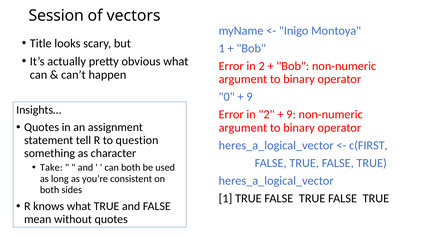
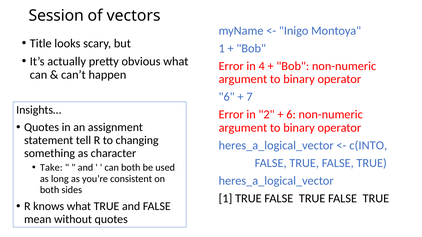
2: 2 -> 4 (262, 66)
0: 0 -> 6 (227, 97)
9: 9 -> 7 (249, 97)
9: 9 -> 6 (291, 115)
question: question -> changing (137, 141)
c(FIRST: c(FIRST -> c(INTO (368, 146)
